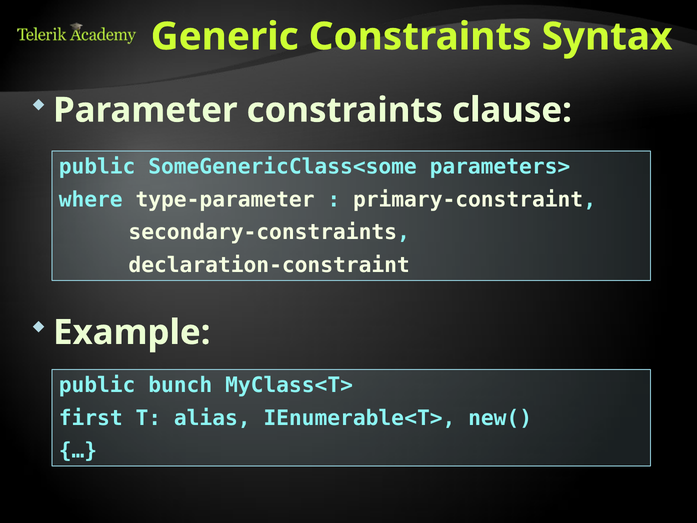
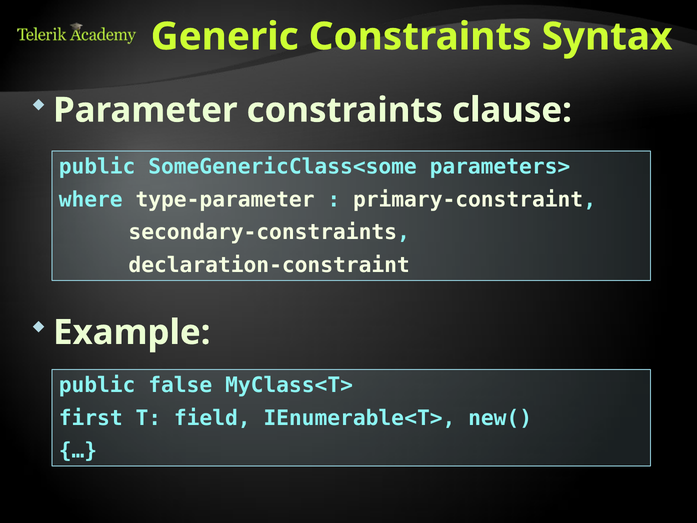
bunch: bunch -> false (180, 385)
alias: alias -> field (212, 418)
